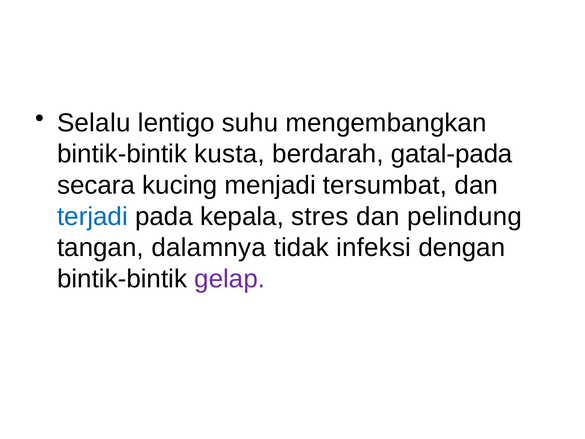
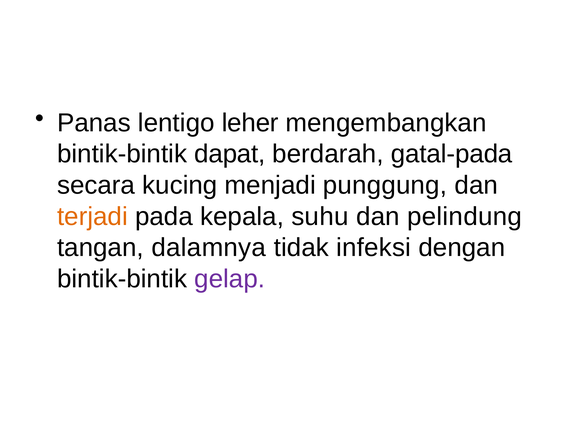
Selalu: Selalu -> Panas (94, 123)
suhu: suhu -> leher (250, 123)
kusta: kusta -> dapat (230, 154)
tersumbat: tersumbat -> punggung (385, 185)
terjadi colour: blue -> orange (92, 216)
stres: stres -> suhu (320, 216)
